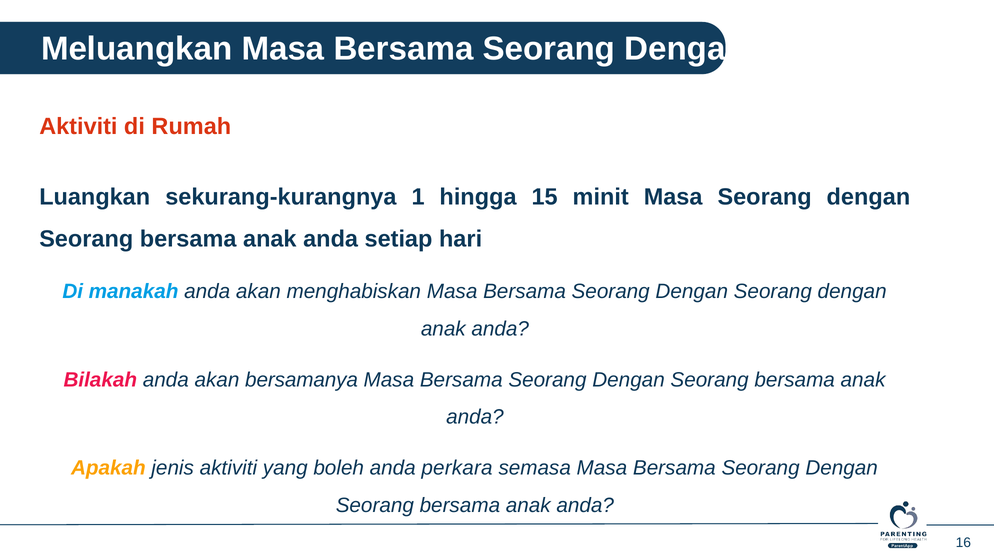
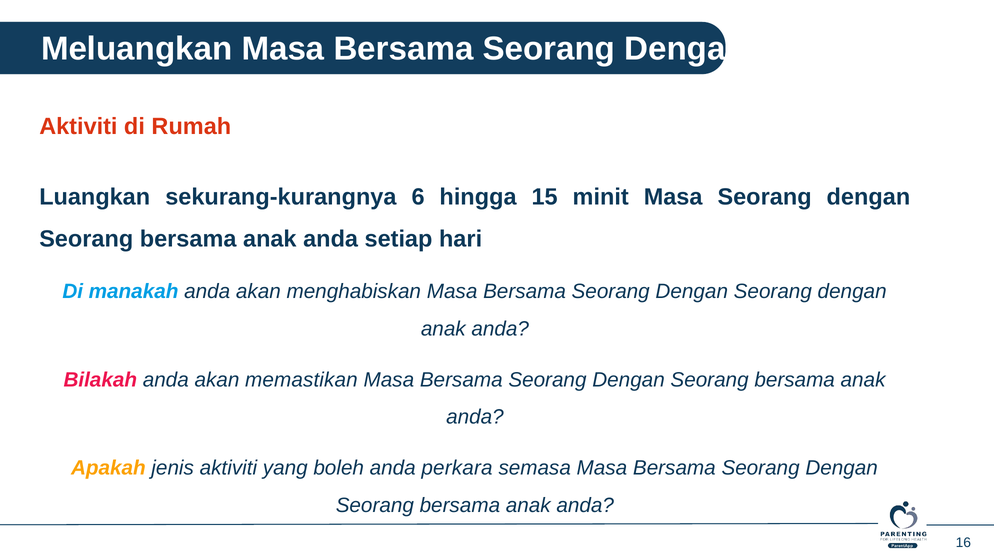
1: 1 -> 6 (418, 197)
bersamanya: bersamanya -> memastikan (301, 380)
